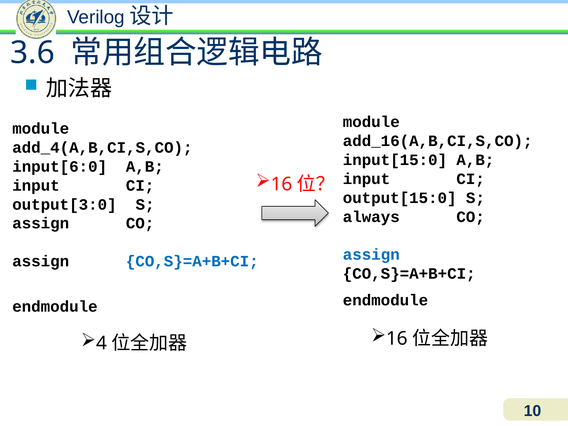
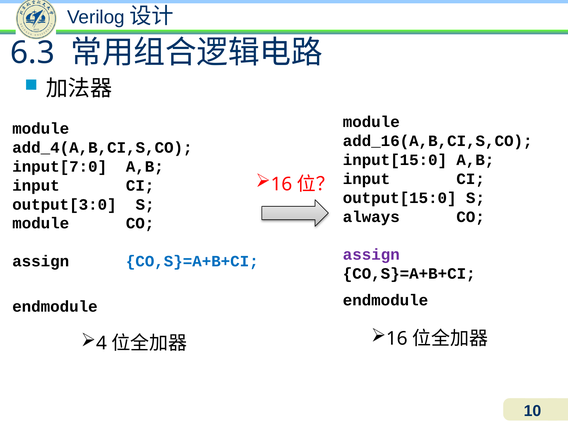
3.6: 3.6 -> 6.3 (33, 53)
input[6:0: input[6:0 -> input[7:0 (60, 167)
assign: assign -> module (41, 223)
assign colour: blue -> purple (371, 255)
